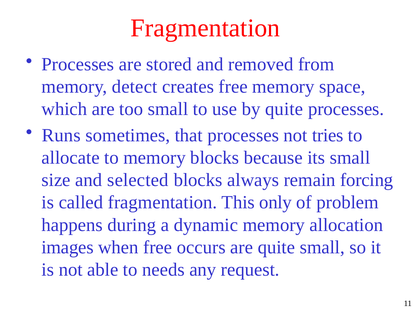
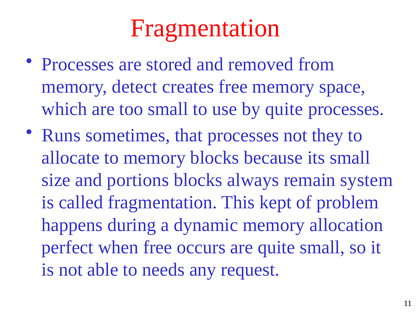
tries: tries -> they (328, 135)
selected: selected -> portions (138, 180)
forcing: forcing -> system (367, 180)
only: only -> kept (276, 202)
images: images -> perfect (68, 247)
